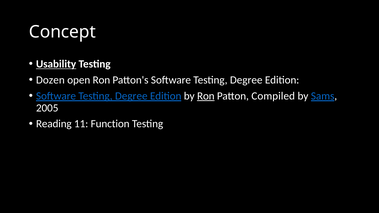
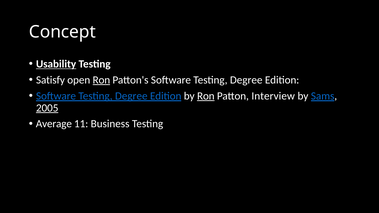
Dozen: Dozen -> Satisfy (50, 80)
Ron underline: none -> present (101, 80)
Compiled: Compiled -> Interview (273, 96)
2005 underline: none -> present (47, 108)
Reading: Reading -> Average (54, 124)
Function: Function -> Business (110, 124)
